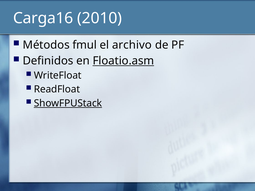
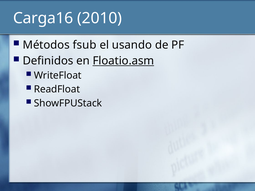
fmul: fmul -> fsub (85, 45)
archivo: archivo -> usando (132, 45)
ShowFPUStack underline: present -> none (68, 103)
